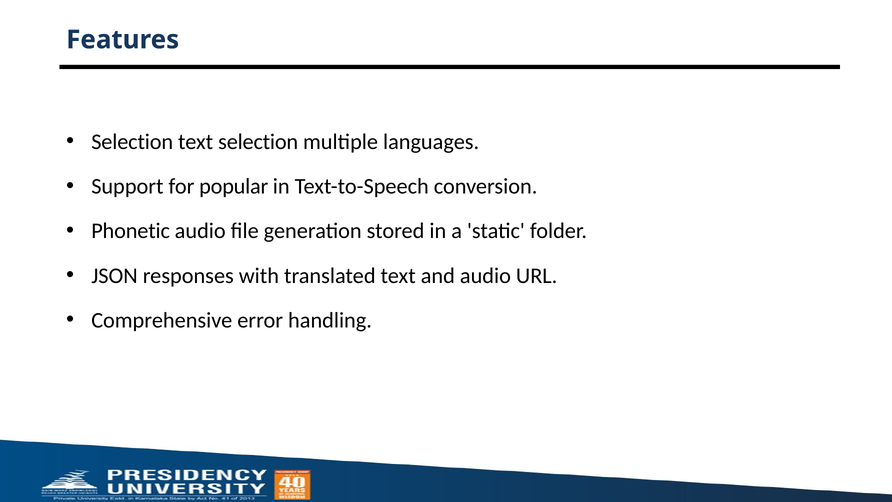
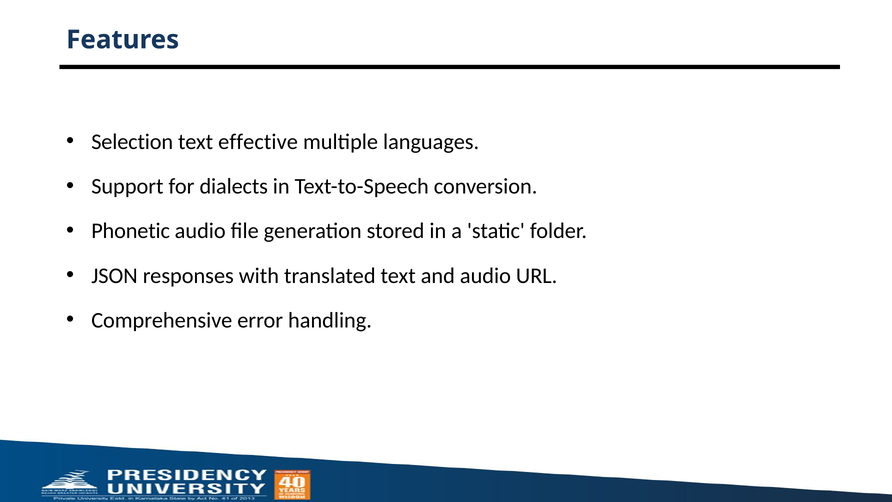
text selection: selection -> effective (258, 142)
popular: popular -> dialects (234, 186)
